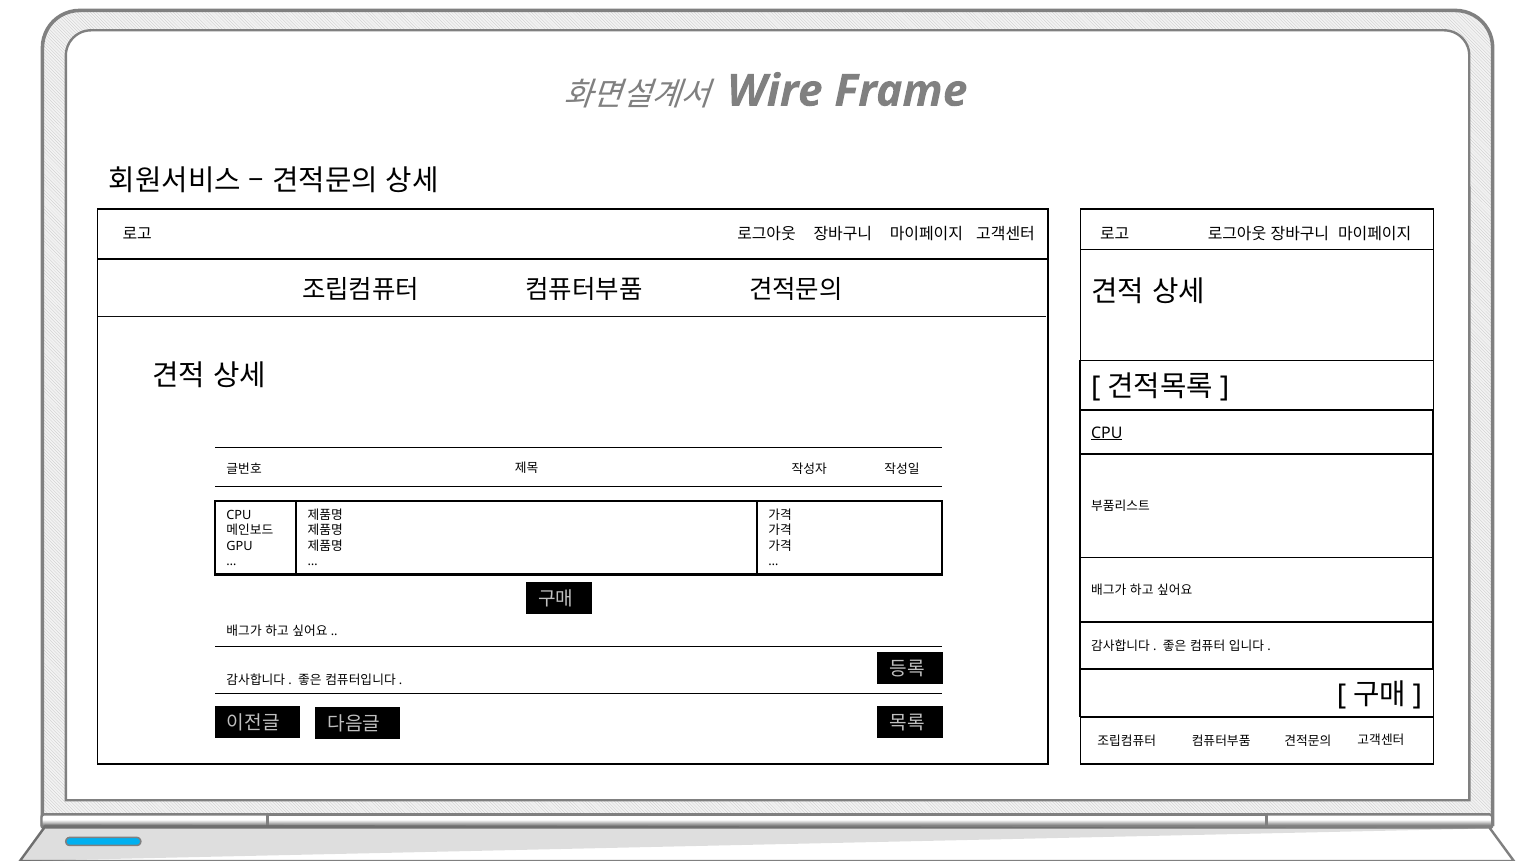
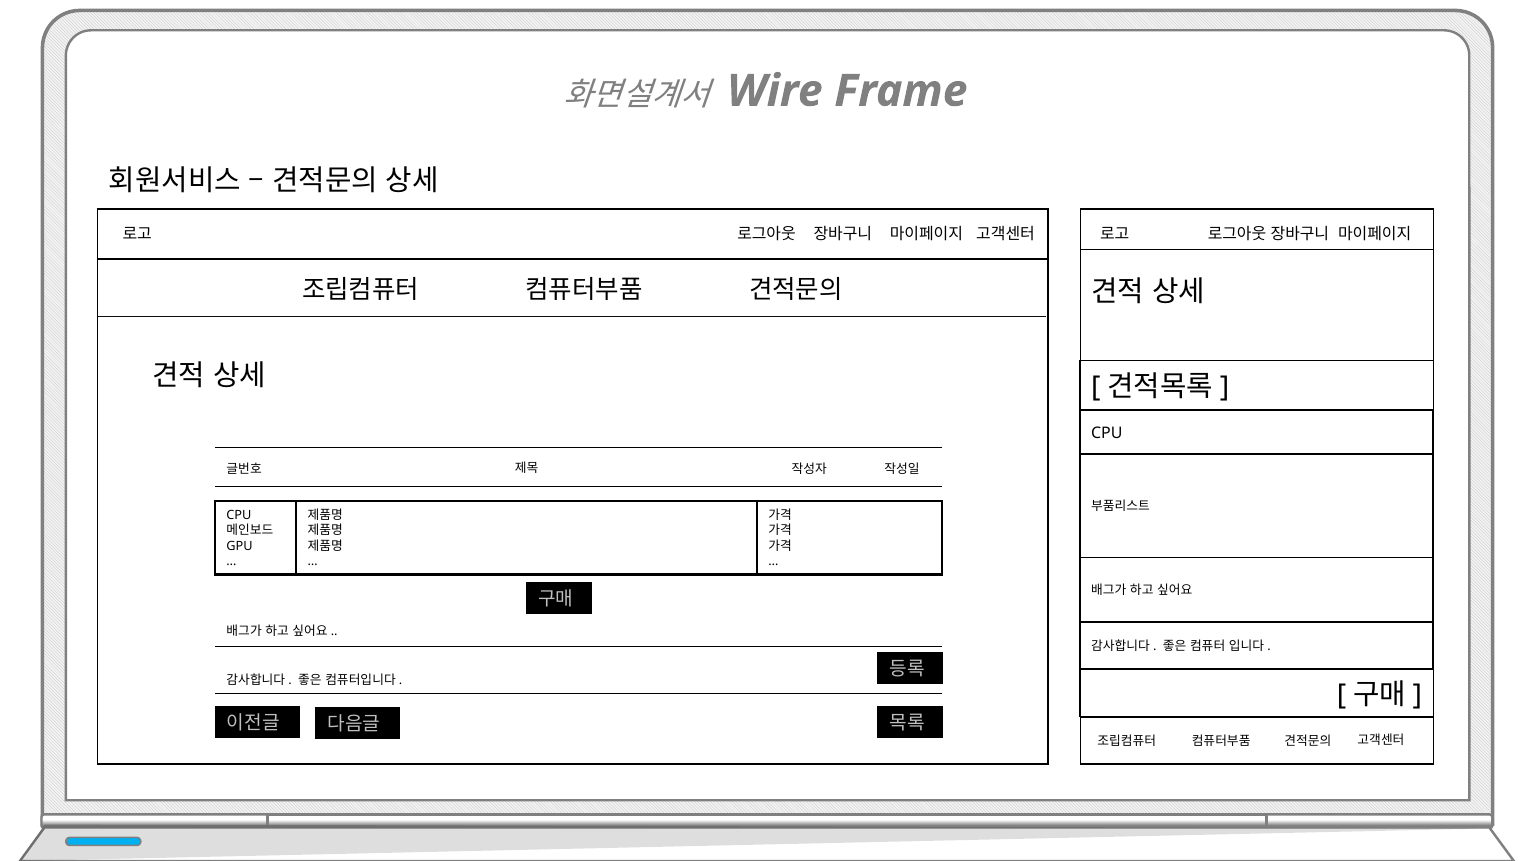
CPU underline: present -> none (1107, 433)
